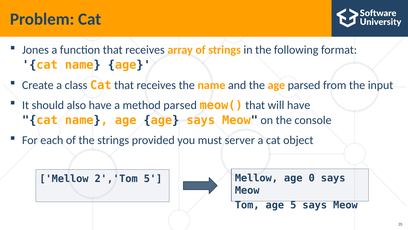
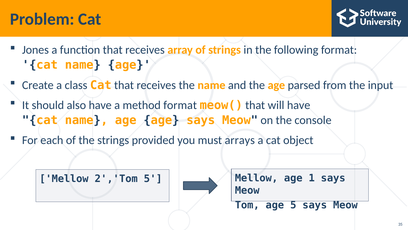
method parsed: parsed -> format (180, 105)
server: server -> arrays (240, 140)
0: 0 -> 1 (312, 178)
